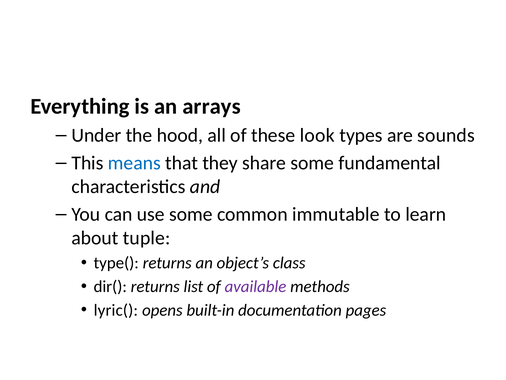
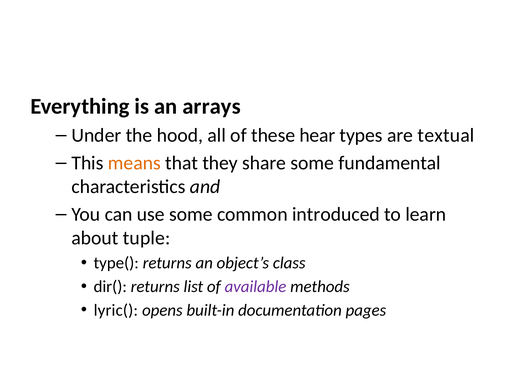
look: look -> hear (317, 135)
sounds: sounds -> textual (446, 135)
means colour: blue -> orange (134, 163)
immutable: immutable -> introduced (336, 214)
